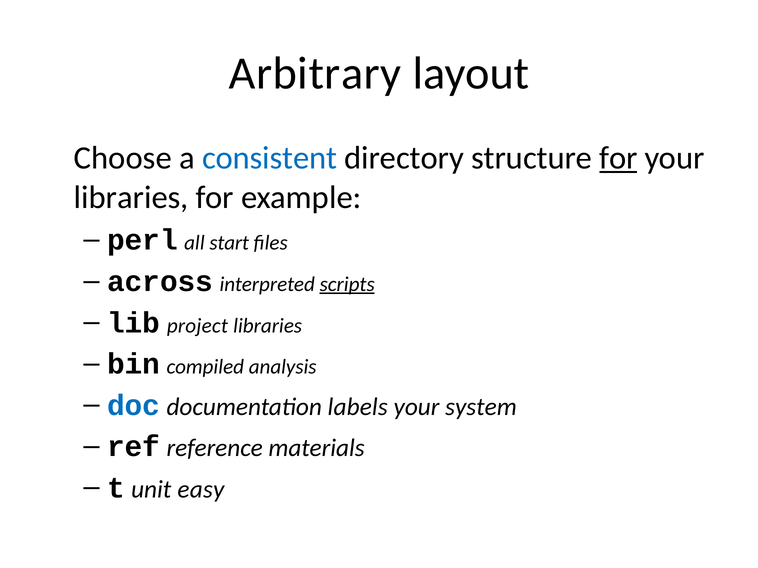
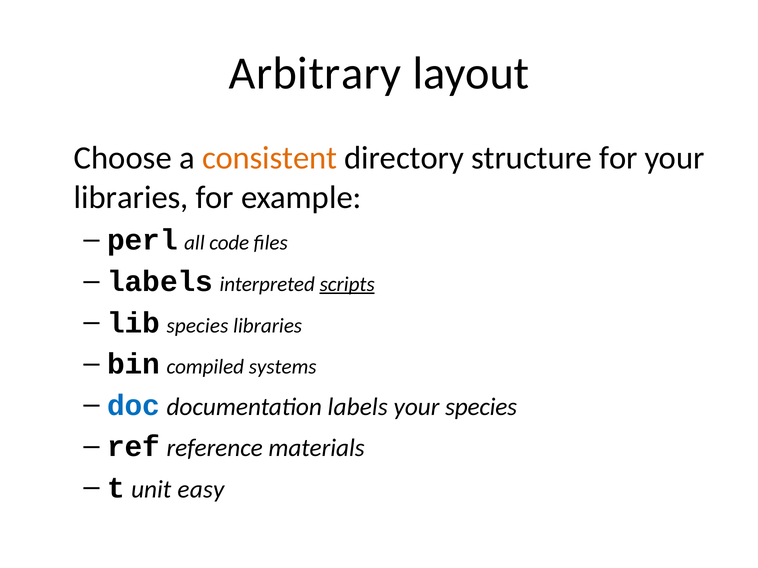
consistent colour: blue -> orange (270, 158)
for underline: present -> none (618, 158)
start: start -> code (229, 243)
across: across -> labels (160, 282)
lib project: project -> species (197, 326)
analysis: analysis -> systems (283, 367)
your system: system -> species (481, 407)
